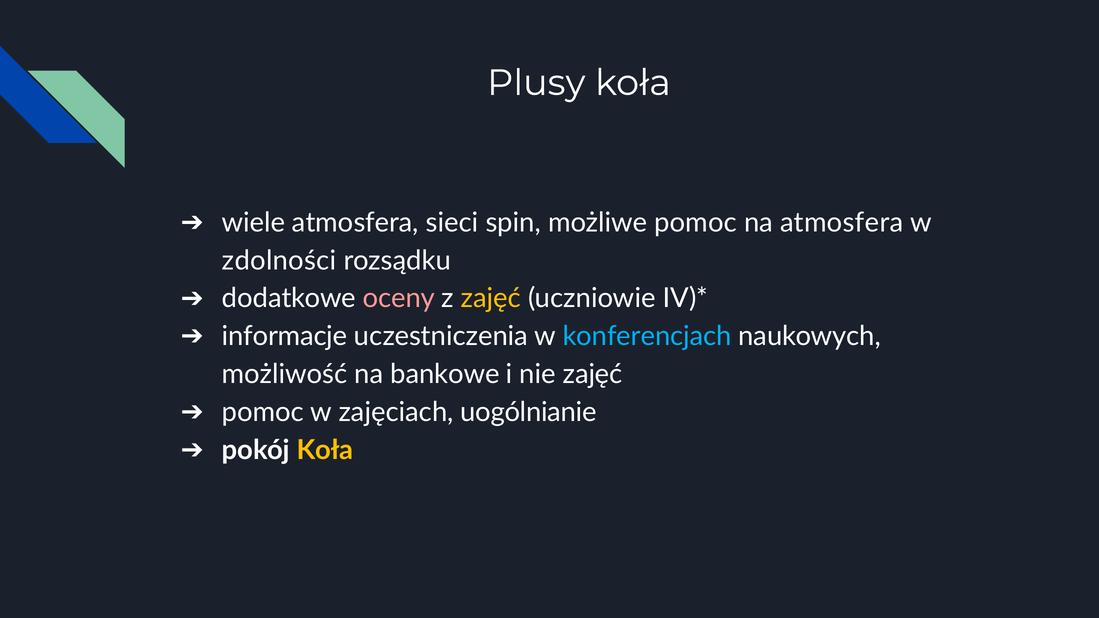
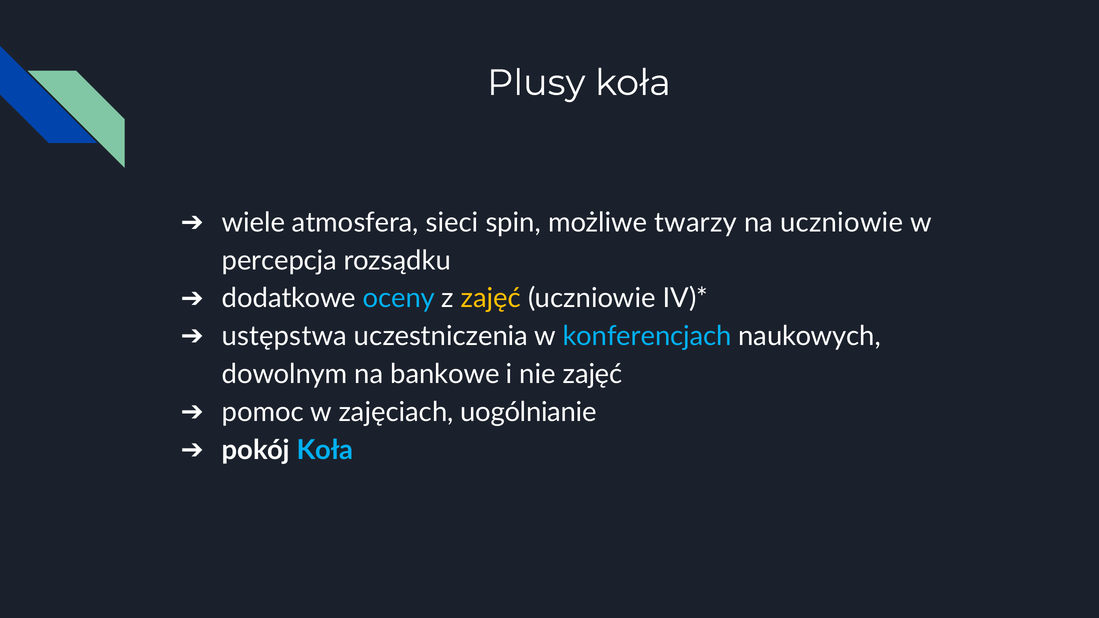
możliwe pomoc: pomoc -> twarzy (696, 223)
na atmosfera: atmosfera -> uczniowie (842, 223)
zdolności: zdolności -> percepcja (279, 261)
oceny colour: pink -> light blue (399, 299)
informacje: informacje -> ustępstwa (284, 336)
możliwość: możliwość -> dowolnym (285, 374)
Koła colour: yellow -> light blue (325, 450)
